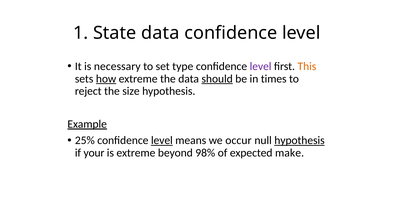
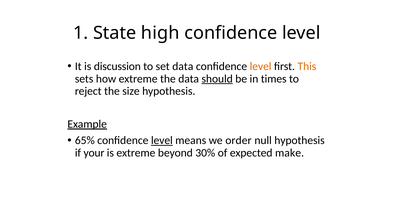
State data: data -> high (160, 33)
necessary: necessary -> discussion (117, 67)
set type: type -> data (183, 67)
level colour: purple -> orange (261, 67)
how underline: present -> none (106, 79)
25%: 25% -> 65% (85, 141)
occur: occur -> order (238, 141)
hypothesis underline: present -> none (299, 141)
98%: 98% -> 30% (205, 153)
